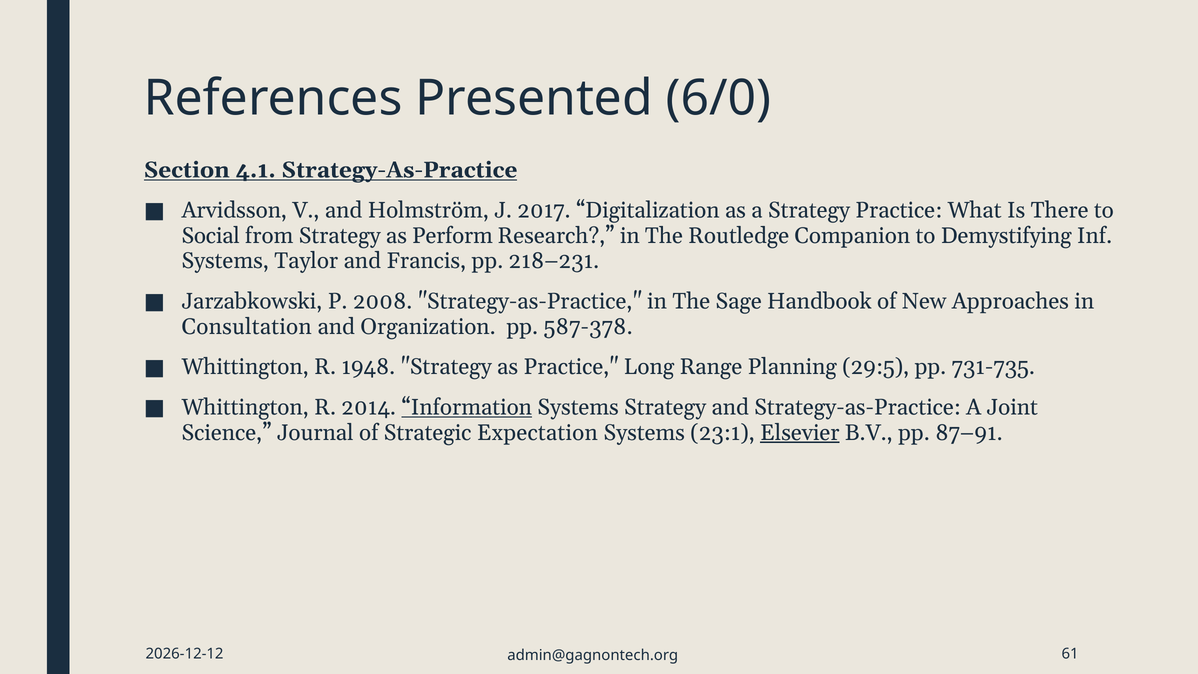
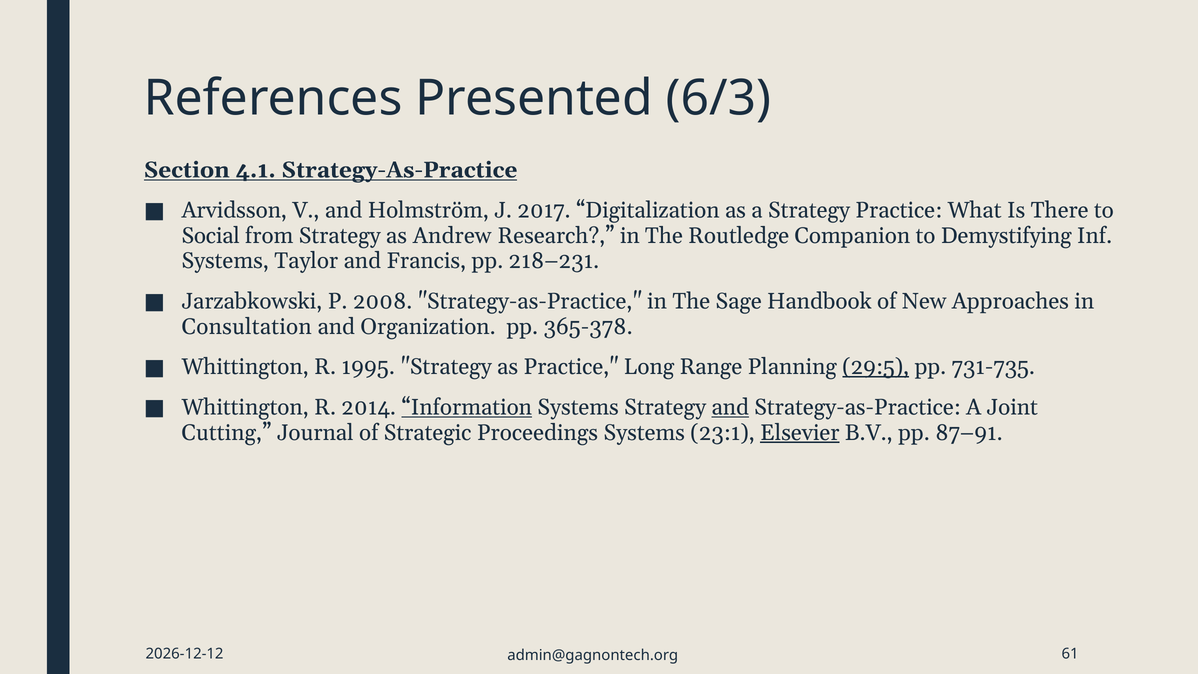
6/0: 6/0 -> 6/3 (719, 98)
Perform: Perform -> Andrew (452, 236)
587-378: 587-378 -> 365-378 (588, 327)
1948: 1948 -> 1995 (368, 367)
29:5 underline: none -> present (876, 367)
and underline: none -> present (730, 407)
Science: Science -> Cutting (226, 433)
Expectation: Expectation -> Proceedings (537, 433)
